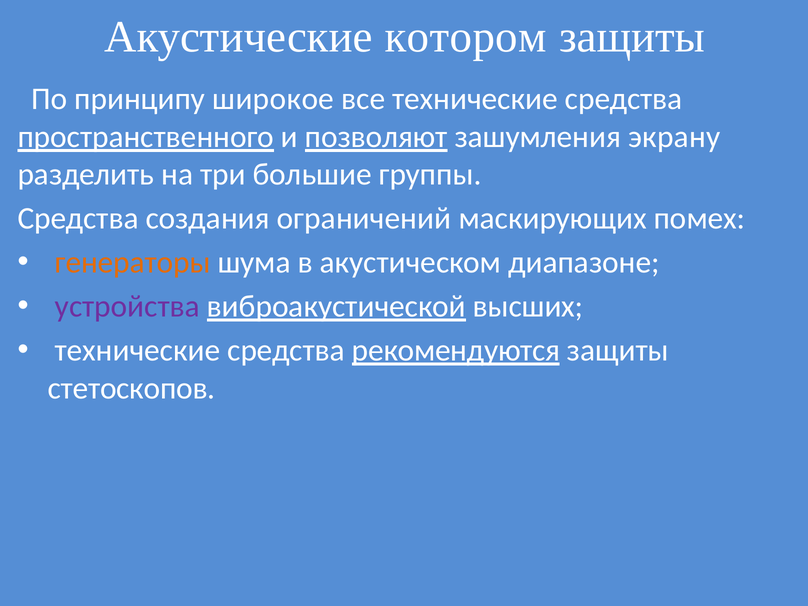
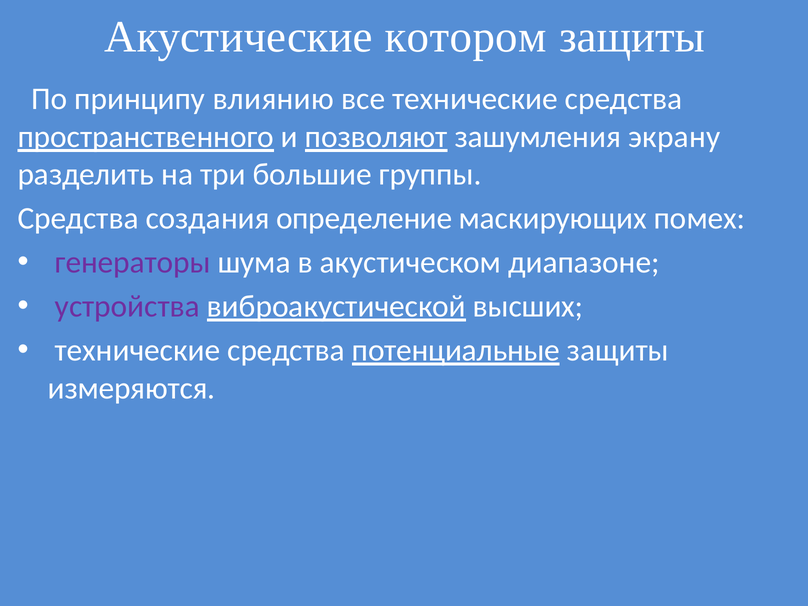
широкое: широкое -> влиянию (273, 99)
ограничений: ограничений -> определение (364, 219)
генераторы colour: orange -> purple (133, 263)
рекомендуются: рекомендуются -> потенциальные (456, 351)
стетоскопов: стетоскопов -> измеряются (132, 388)
